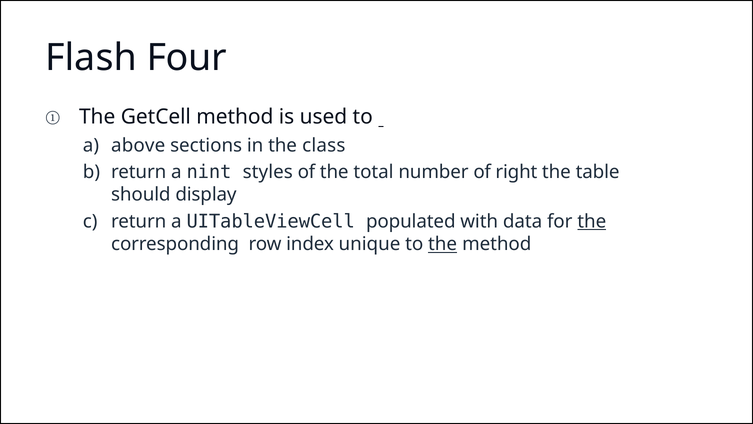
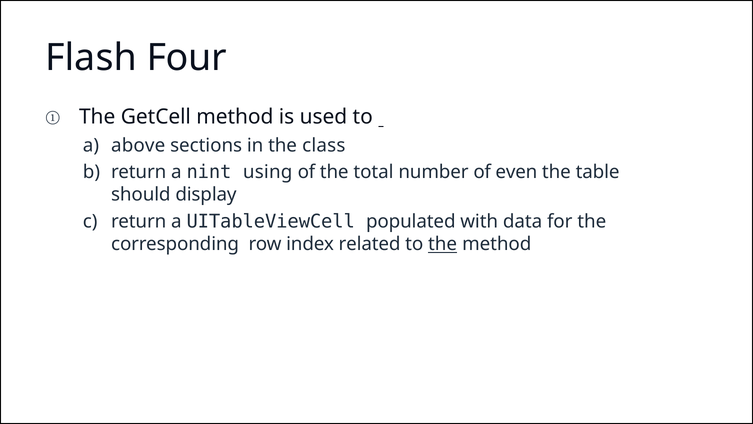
styles: styles -> using (268, 172)
right: right -> even (516, 172)
the underline: present -> none (592, 221)
unique: unique -> related (370, 244)
